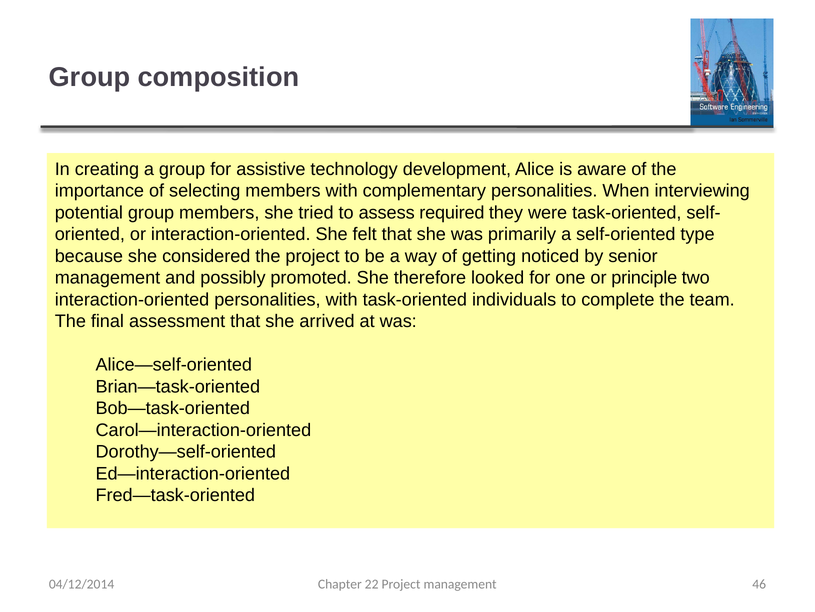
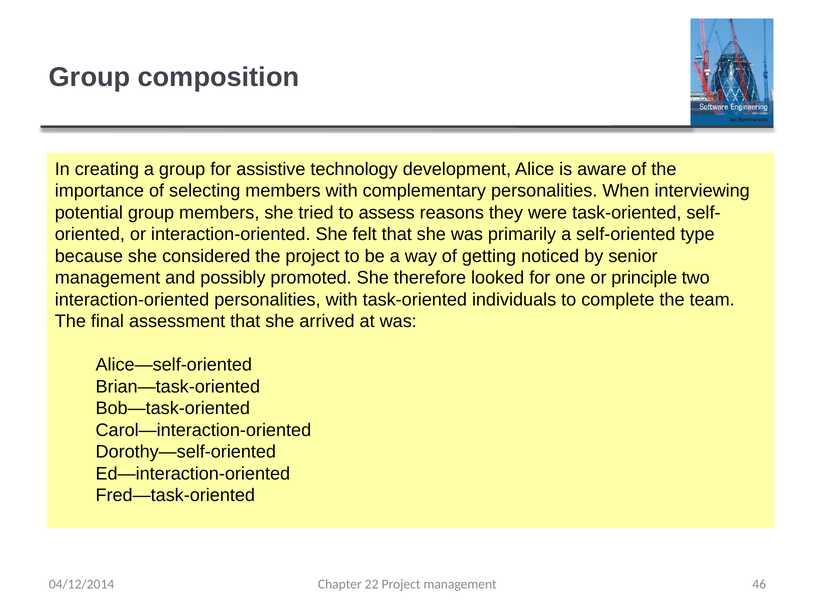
required: required -> reasons (452, 213)
